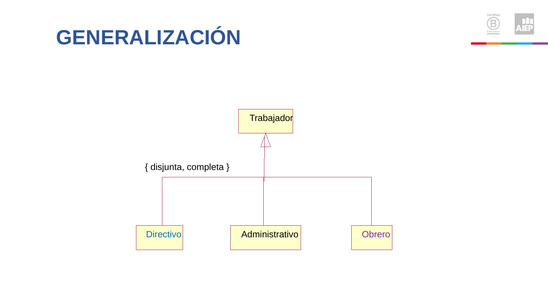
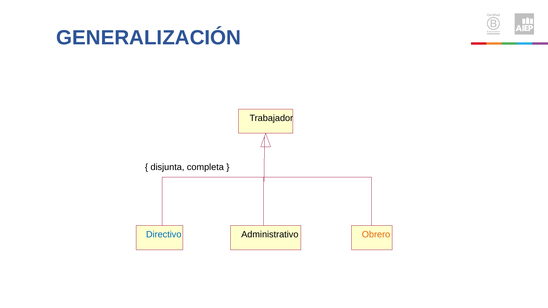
Obrero colour: purple -> orange (376, 235)
